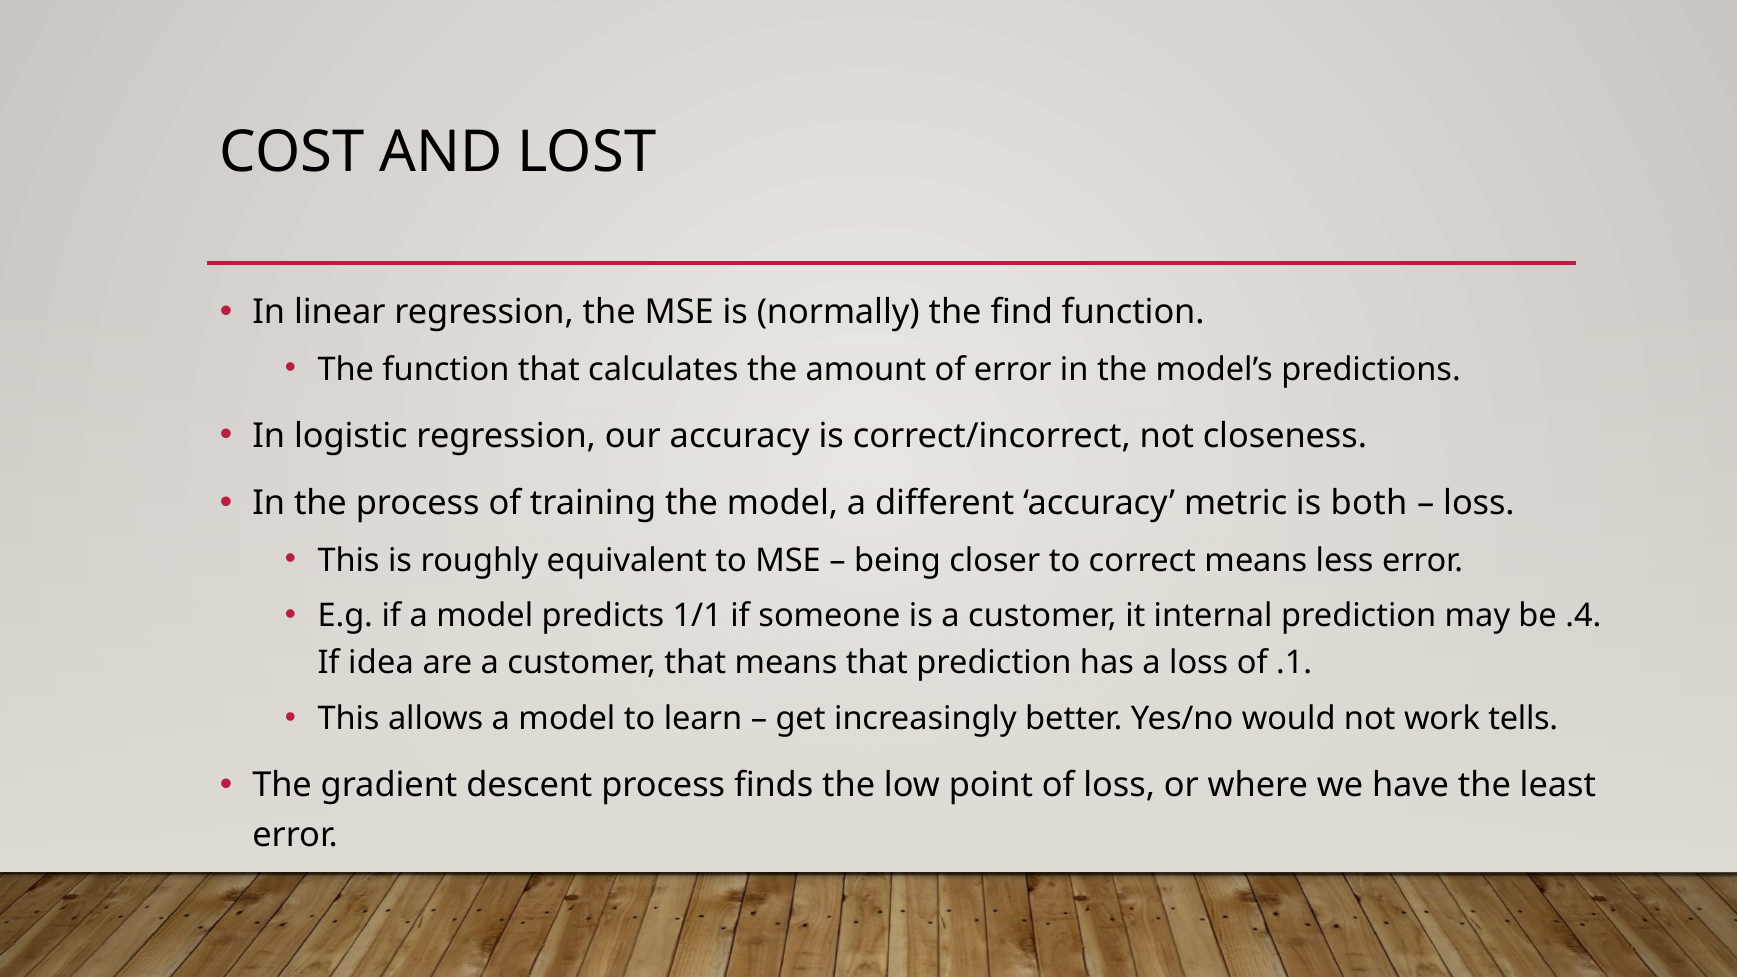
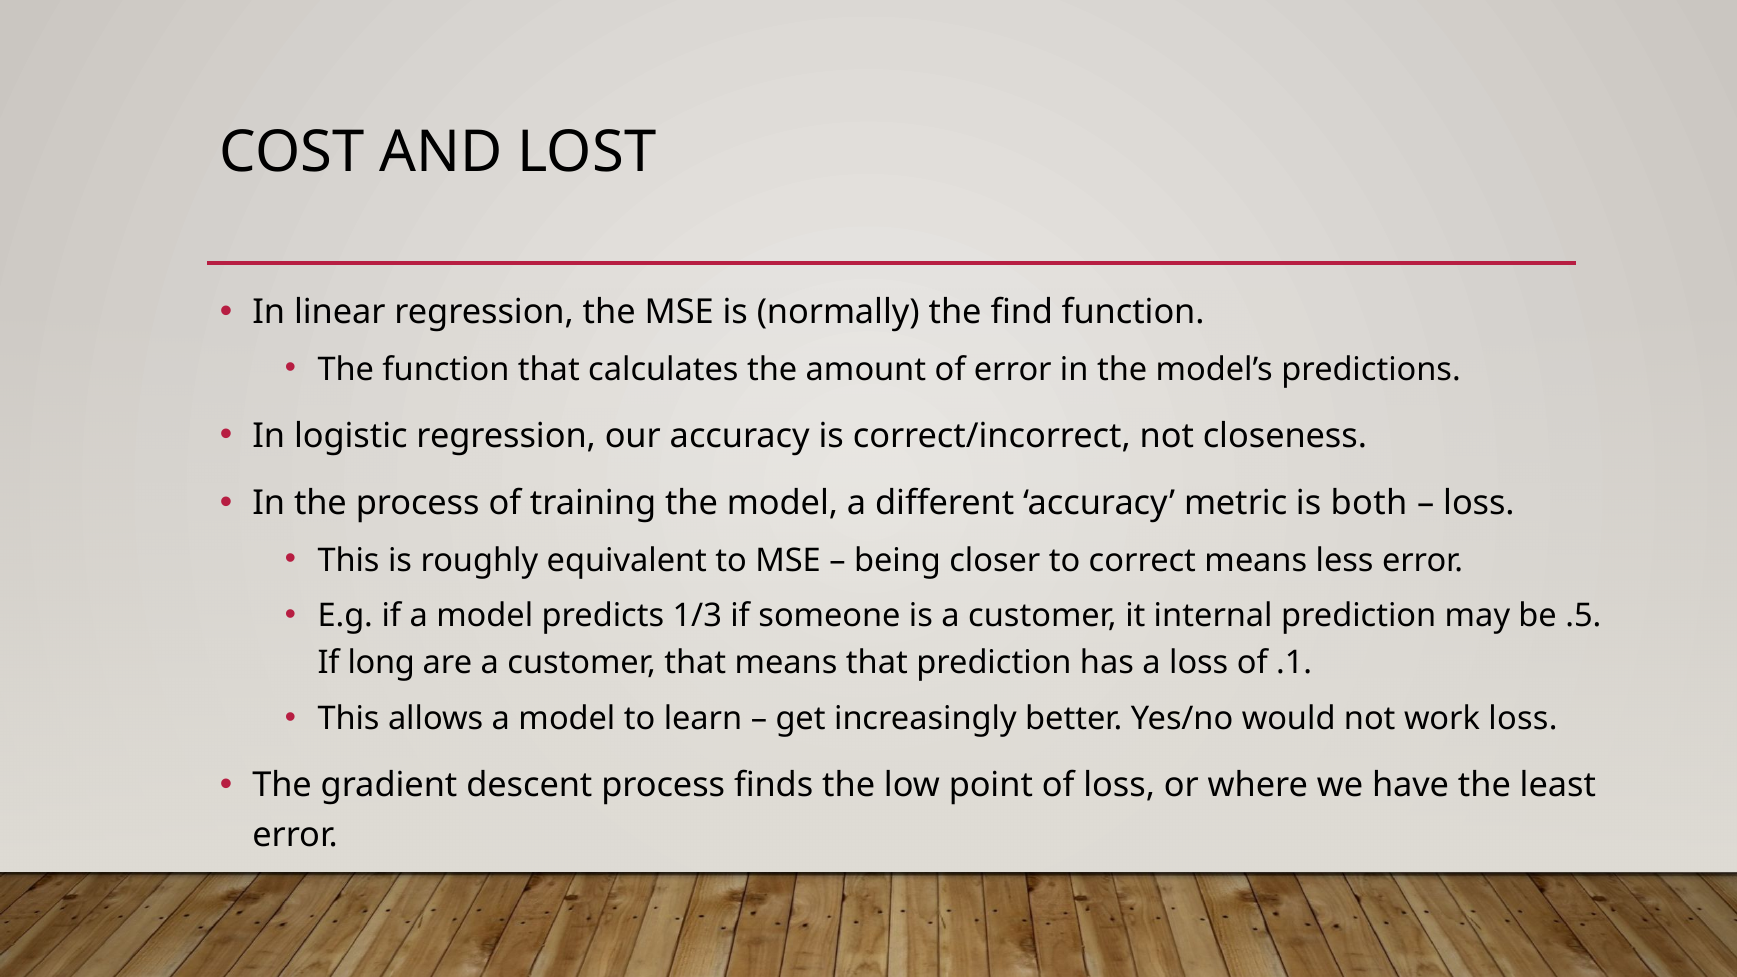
1/1: 1/1 -> 1/3 (697, 616)
.4: .4 -> .5 (1583, 616)
idea: idea -> long (381, 663)
work tells: tells -> loss (1523, 719)
